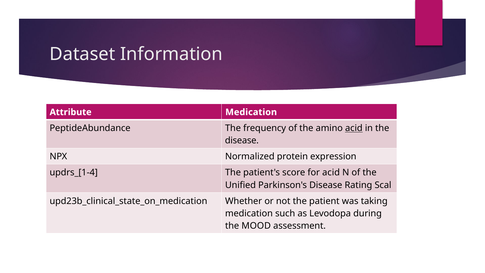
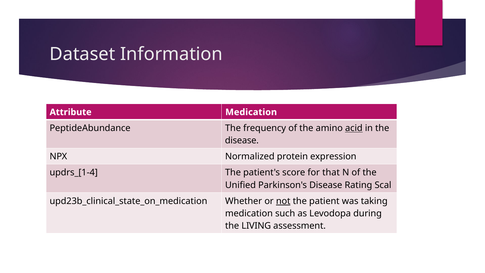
for acid: acid -> that (331, 173)
not underline: none -> present (283, 201)
MOOD: MOOD -> LIVING (256, 226)
